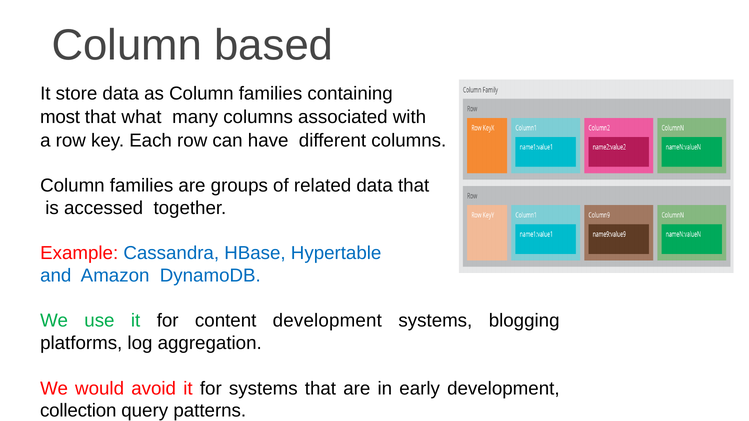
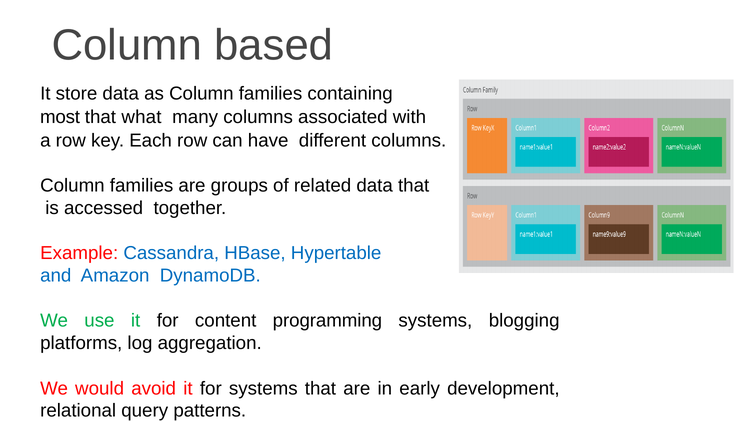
content development: development -> programming (327, 321)
collection: collection -> relational (78, 411)
